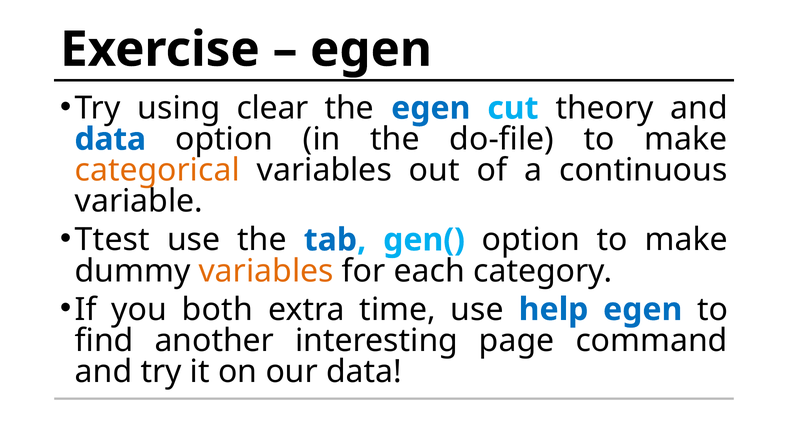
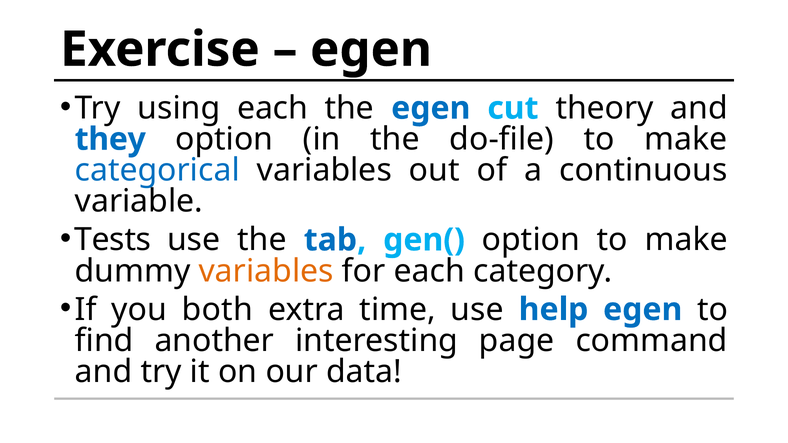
using clear: clear -> each (273, 108)
data: data -> they (110, 139)
categorical colour: orange -> blue (157, 170)
Ttest: Ttest -> Tests (113, 240)
